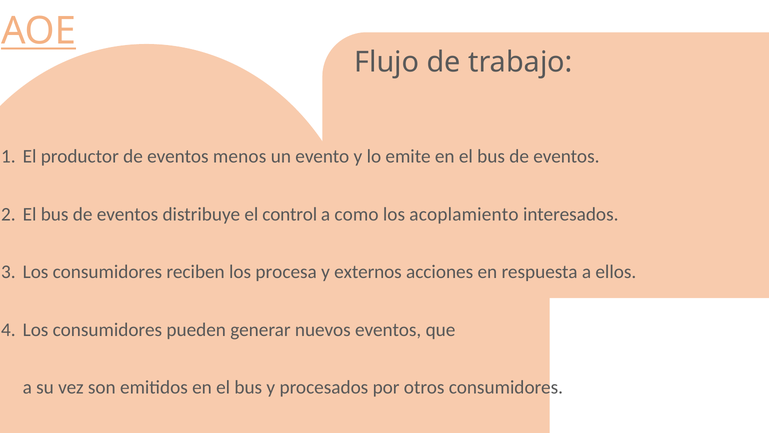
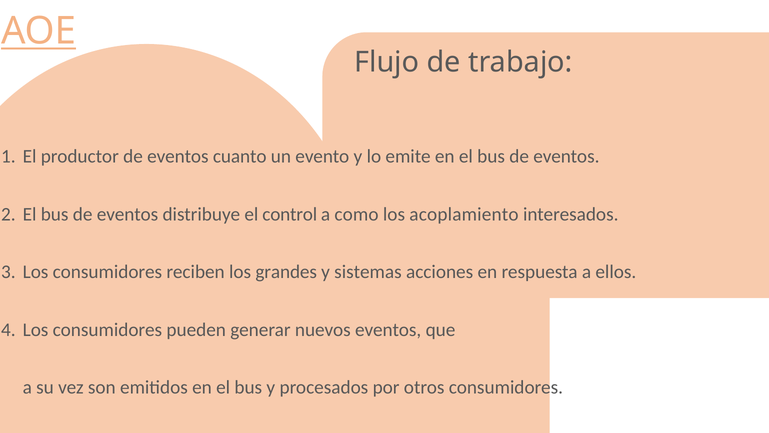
menos: menos -> cuanto (240, 156)
procesa: procesa -> grandes (286, 272)
externos: externos -> sistemas (368, 272)
